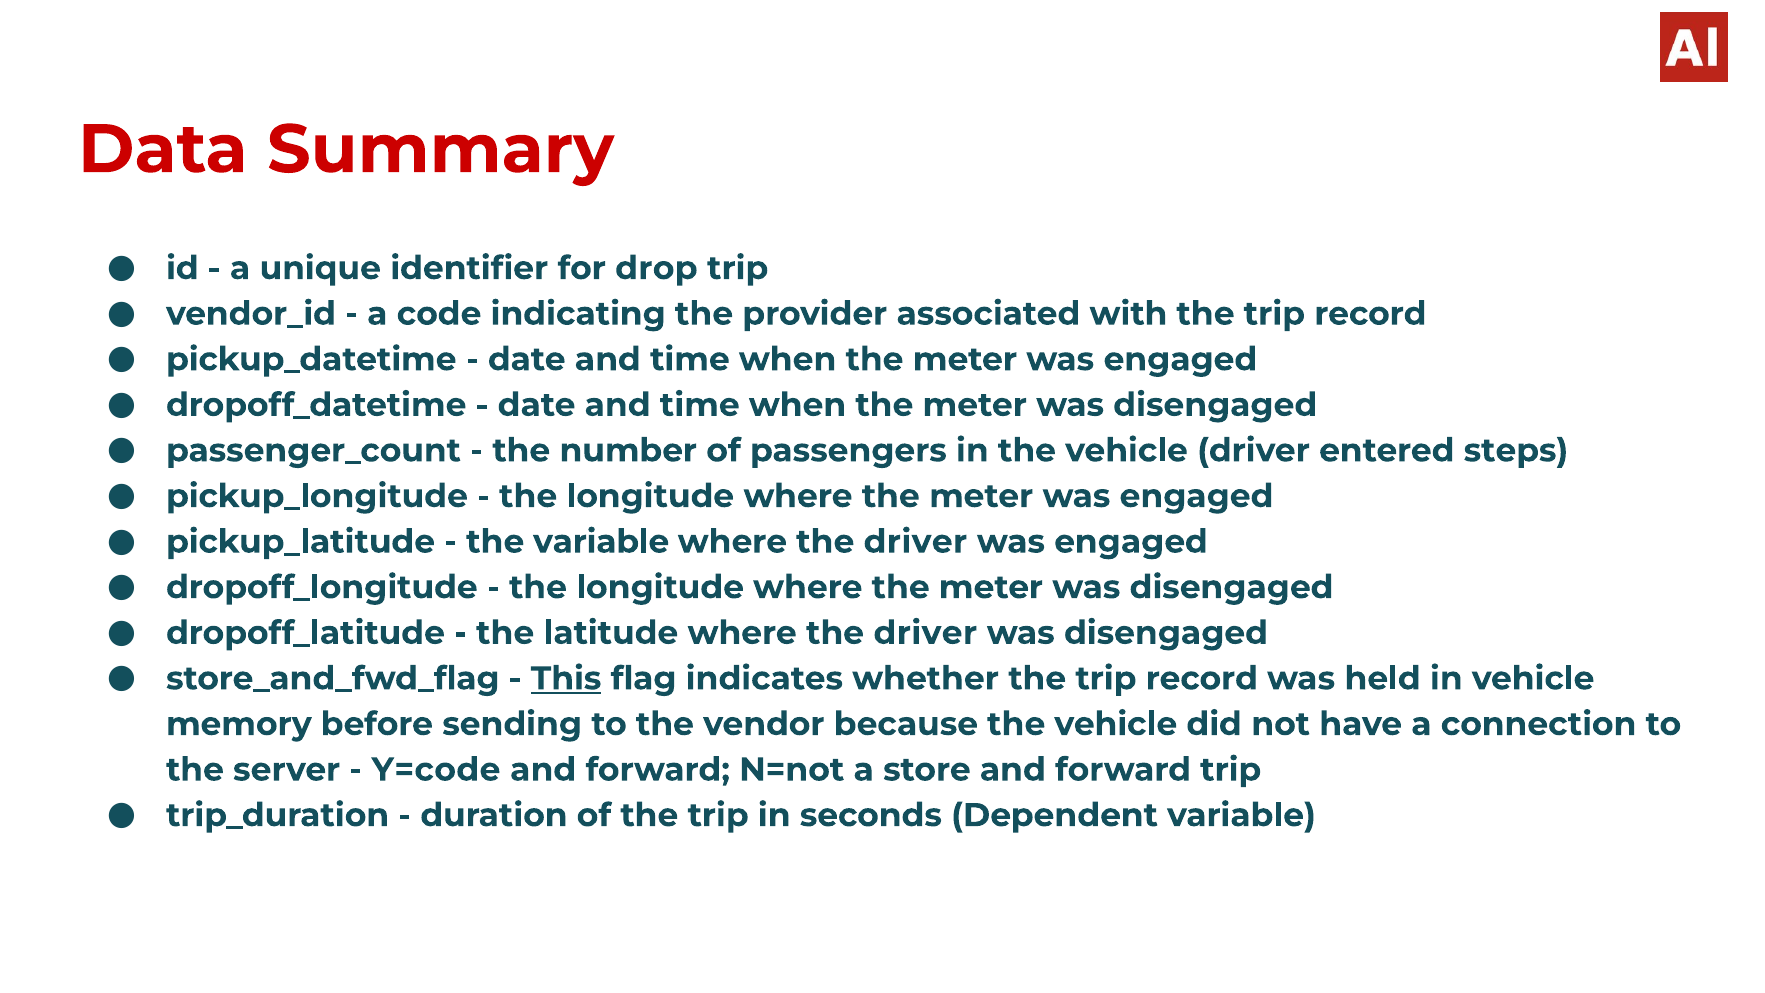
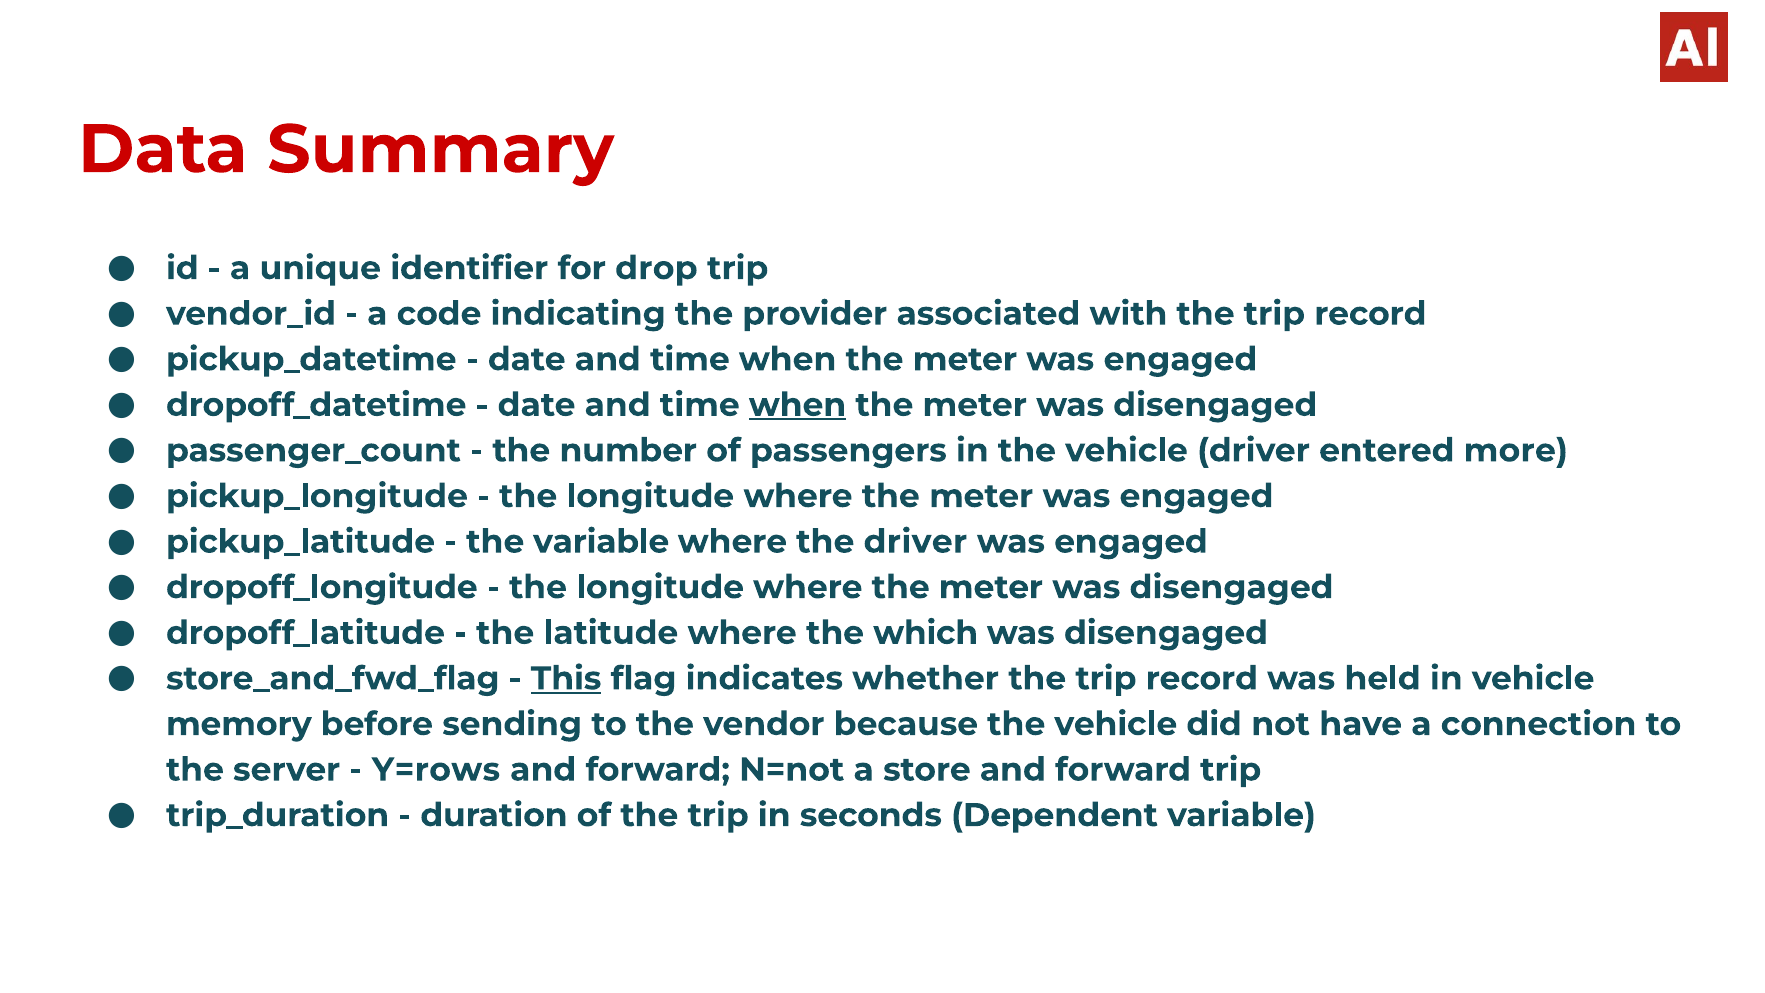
when underline: none -> present (798, 405)
steps: steps -> more (1516, 450)
latitude where the driver: driver -> which (926, 633)
Y=code: Y=code -> Y=rows (436, 770)
